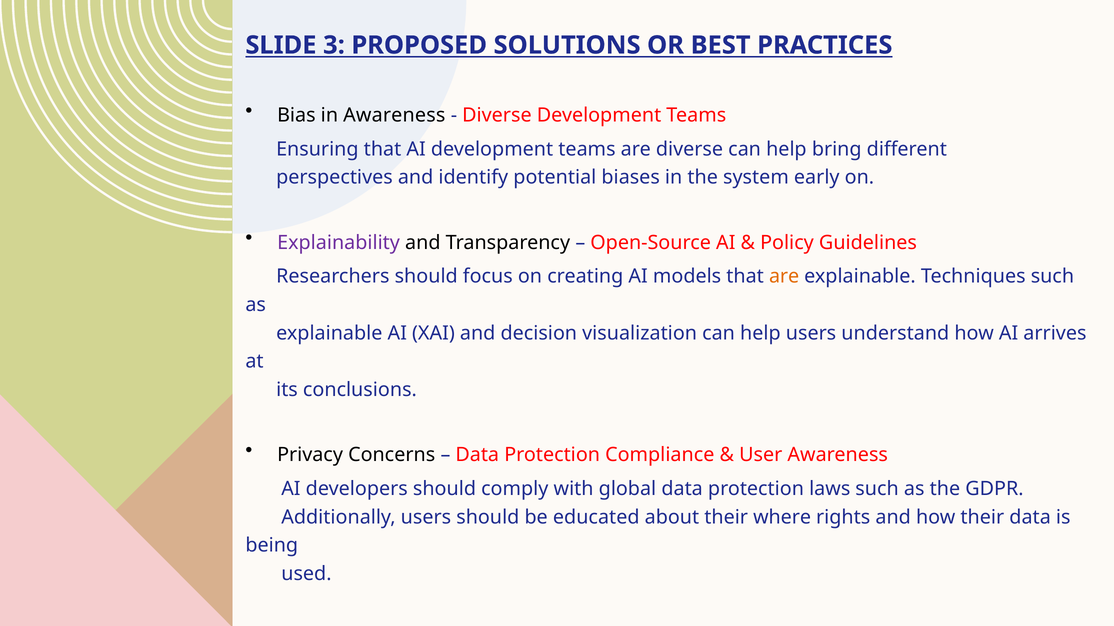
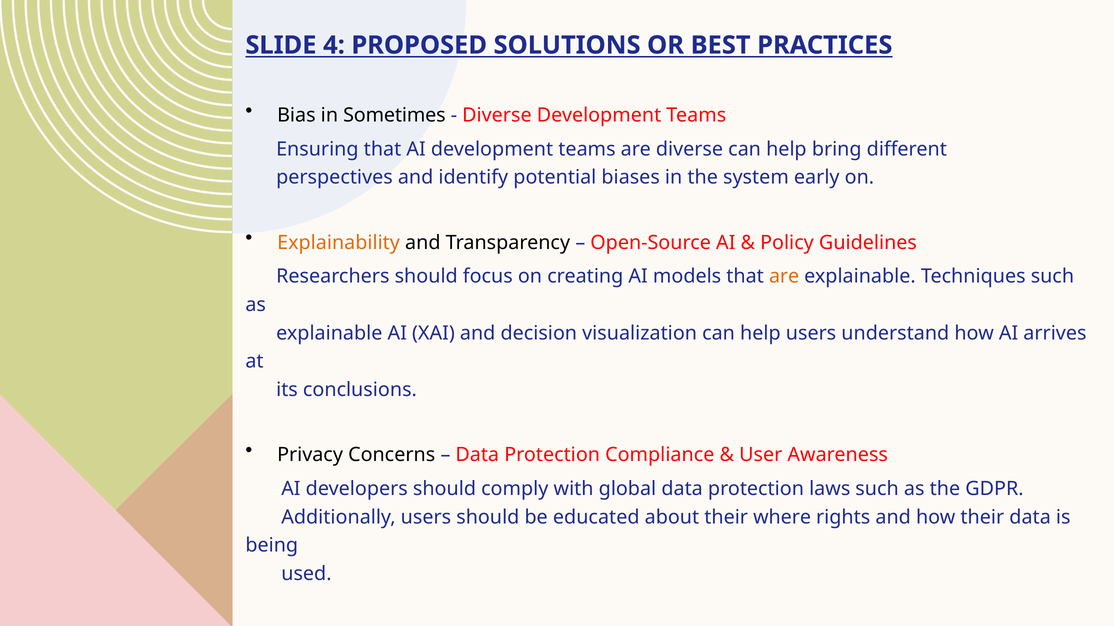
3: 3 -> 4 (334, 45)
in Awareness: Awareness -> Sometimes (394, 115)
Explainability colour: purple -> orange (339, 243)
